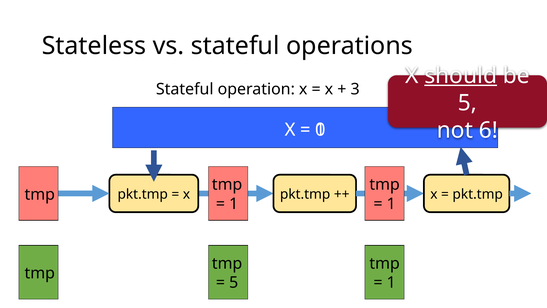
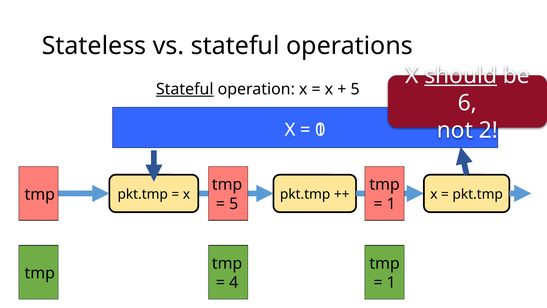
Stateful underline: none -> present (185, 89)
3: 3 -> 5 (355, 89)
5: 5 -> 6 (468, 103)
6: 6 -> 2 (488, 130)
1: 1 -> 5 (234, 204)
5: 5 -> 4 (234, 282)
